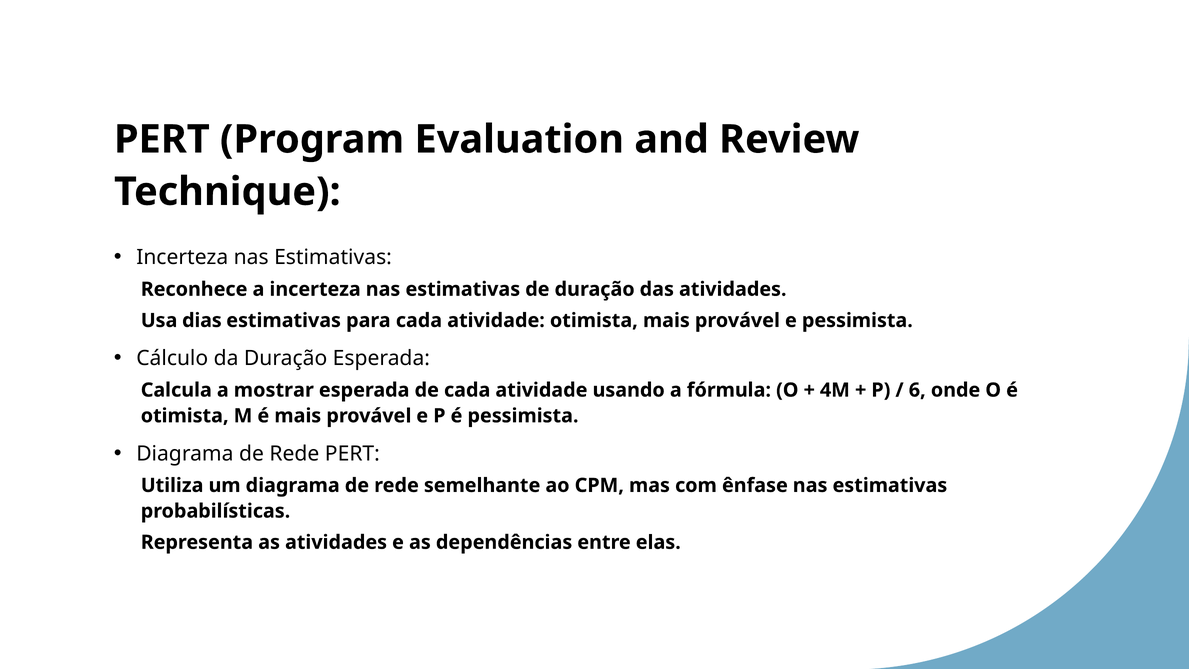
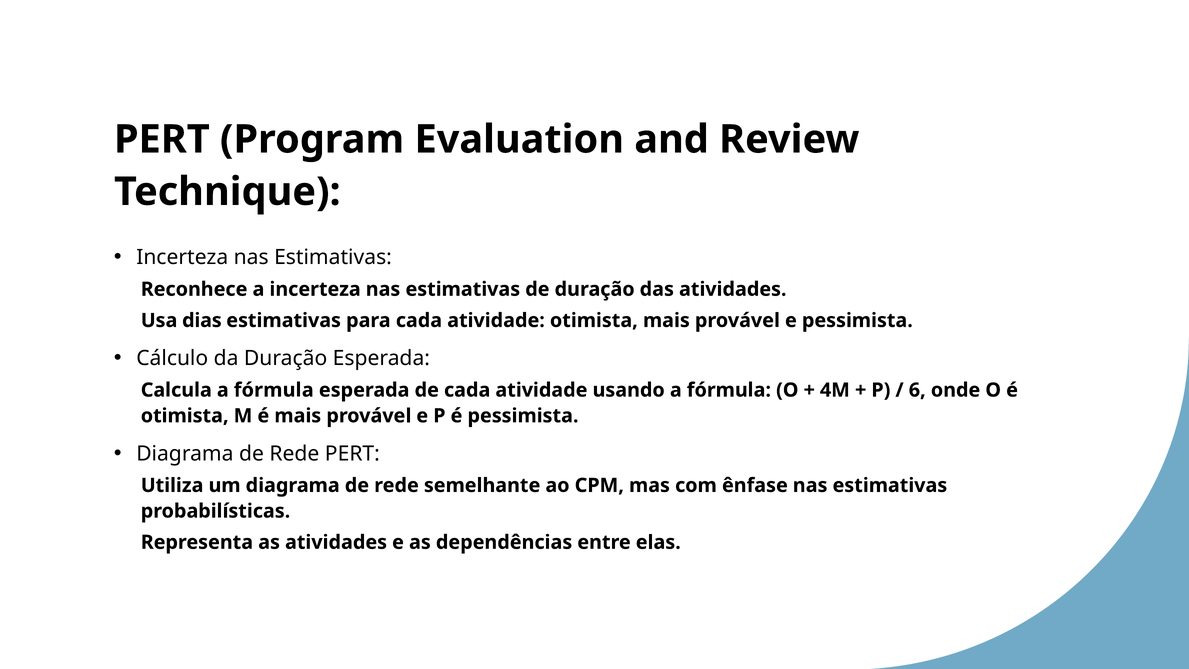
Calcula a mostrar: mostrar -> fórmula (274, 390)
